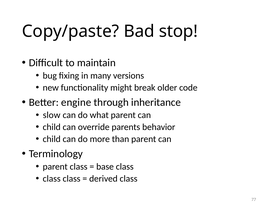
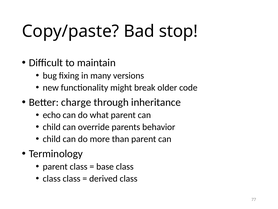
engine: engine -> charge (76, 102)
slow: slow -> echo (52, 115)
